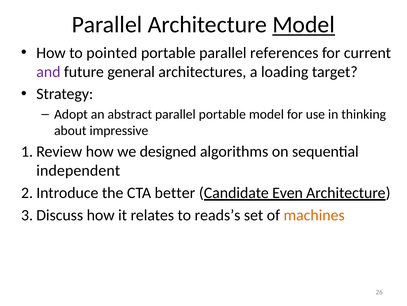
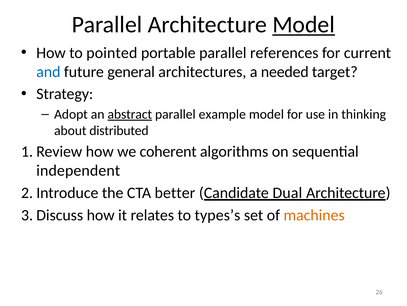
and colour: purple -> blue (48, 72)
loading: loading -> needed (285, 72)
abstract underline: none -> present (130, 114)
parallel portable: portable -> example (222, 114)
impressive: impressive -> distributed (119, 130)
designed: designed -> coherent (168, 151)
Even: Even -> Dual (287, 192)
reads’s: reads’s -> types’s (217, 215)
